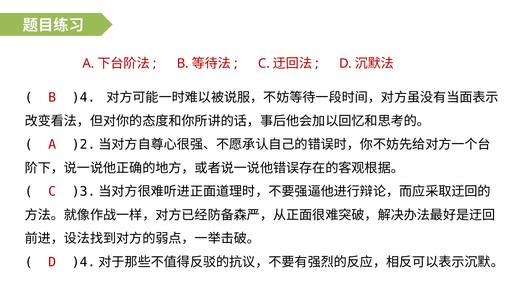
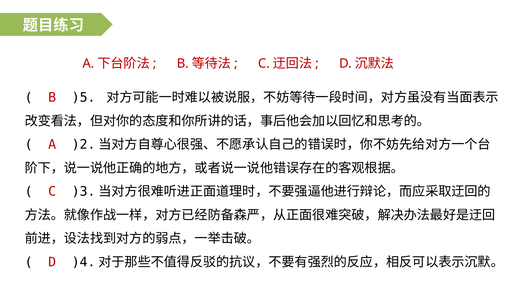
)4: )4 -> )5 (84, 98)
